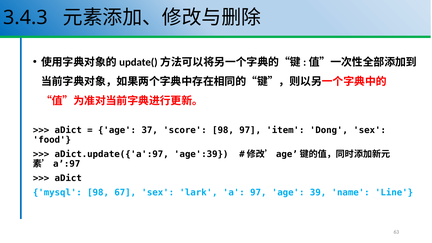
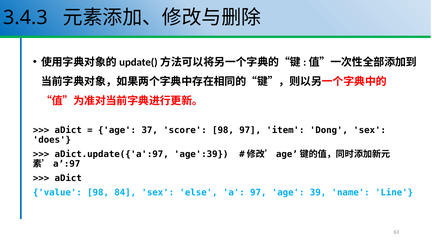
food: food -> does (52, 140)
mysql: mysql -> value (57, 192)
67: 67 -> 84 (125, 192)
lark: lark -> else (199, 192)
